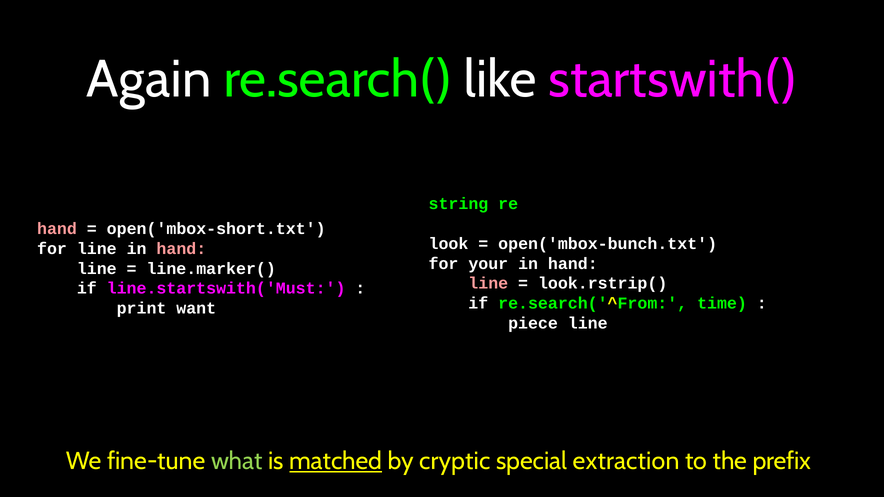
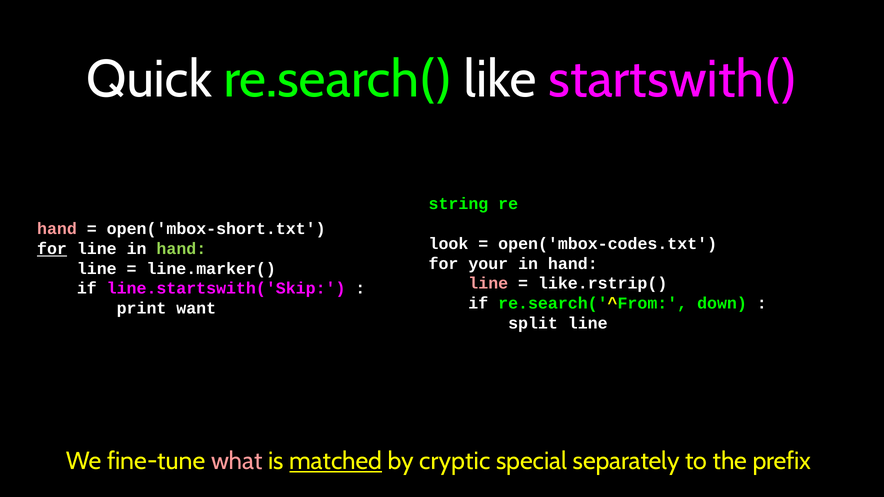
Again: Again -> Quick (149, 79)
open('mbox-bunch.txt: open('mbox-bunch.txt -> open('mbox-codes.txt (608, 244)
for underline: none -> present (52, 249)
hand colour: pink -> light green (181, 249)
look.rstrip(: look.rstrip( -> like.rstrip( (603, 284)
line.startswith('Must: line.startswith('Must -> line.startswith('Skip (226, 289)
time: time -> down (722, 304)
piece: piece -> split (533, 323)
what colour: light green -> pink (237, 461)
extraction: extraction -> separately (626, 461)
